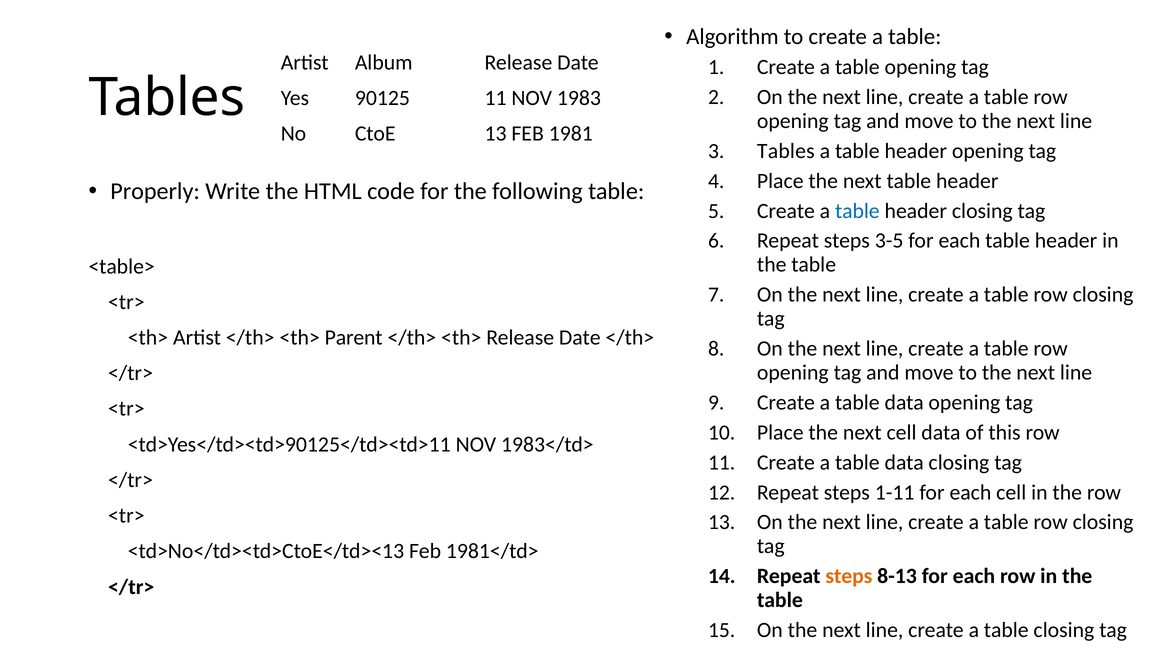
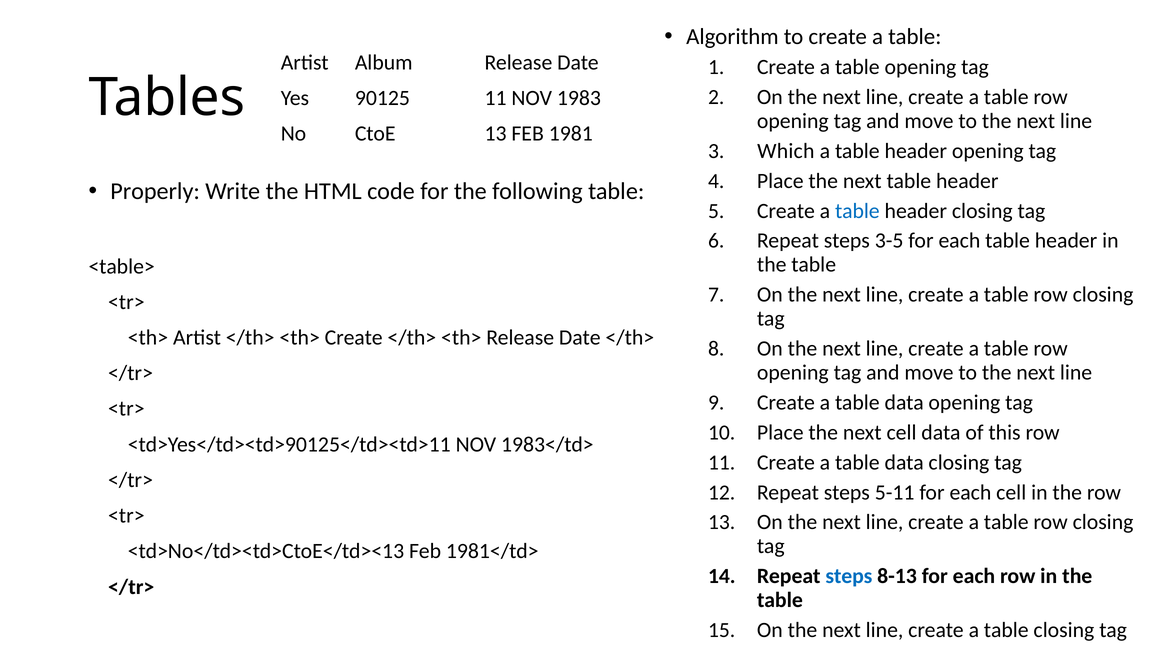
Tables: Tables -> Which (786, 151)
<th> Parent: Parent -> Create (354, 338)
1-11: 1-11 -> 5-11 (895, 492)
steps colour: orange -> blue (849, 576)
